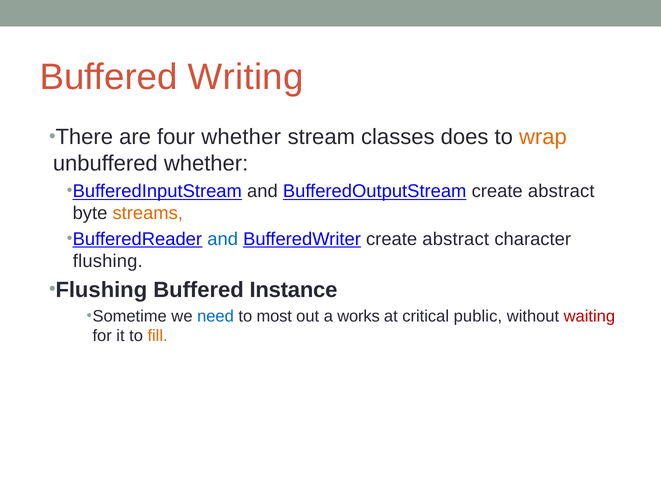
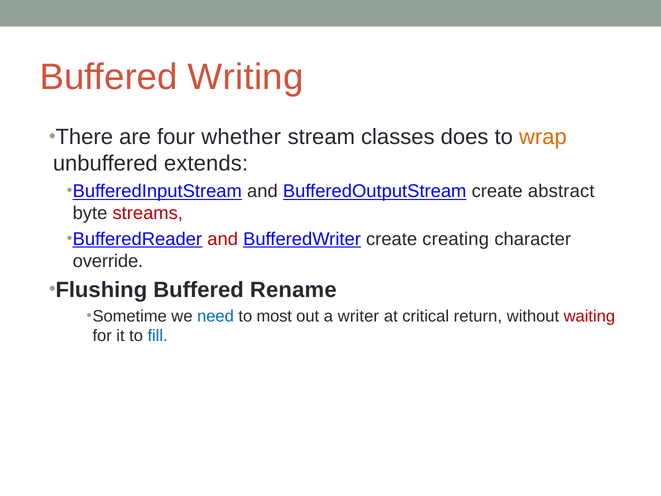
unbuffered whether: whether -> extends (206, 163)
streams colour: orange -> red (148, 213)
and colour: blue -> red (223, 239)
BufferedWriter create abstract: abstract -> creating (456, 239)
flushing: flushing -> override (108, 261)
Instance: Instance -> Rename (293, 290)
works: works -> writer (358, 316)
public: public -> return (478, 316)
fill colour: orange -> blue (158, 336)
